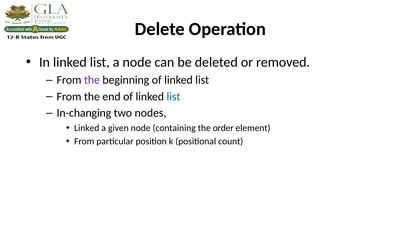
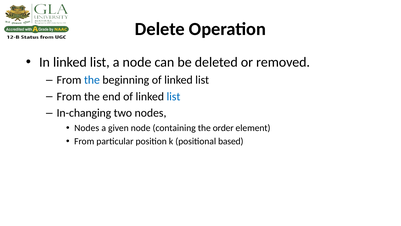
the colour: purple -> blue (92, 80)
Linked: Linked -> Nodes (87, 128)
count: count -> based (231, 141)
